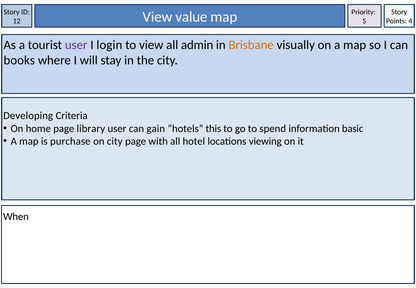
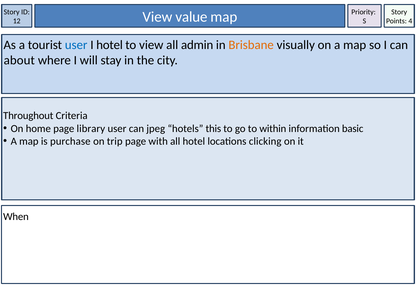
user colour: purple -> blue (76, 45)
I login: login -> hotel (110, 45)
books: books -> about (19, 60)
Developing: Developing -> Throughout (28, 116)
gain: gain -> jpeg (156, 129)
spend: spend -> within (273, 129)
on city: city -> trip (115, 141)
viewing: viewing -> clicking (265, 141)
